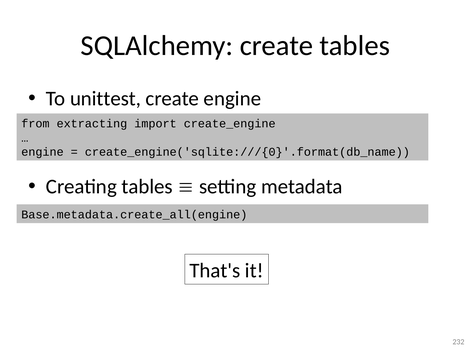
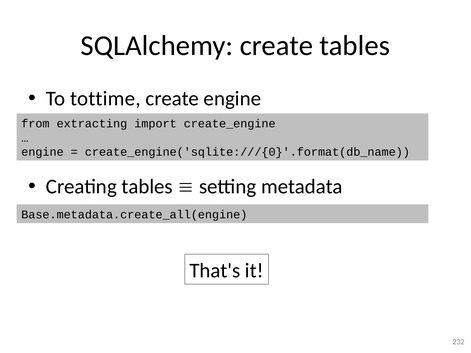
unittest: unittest -> tottime (105, 99)
